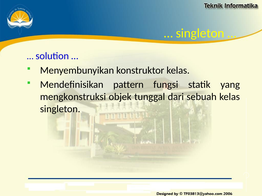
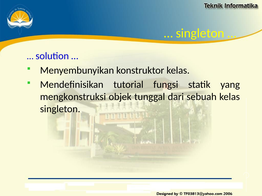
pattern: pattern -> tutorial (128, 85)
